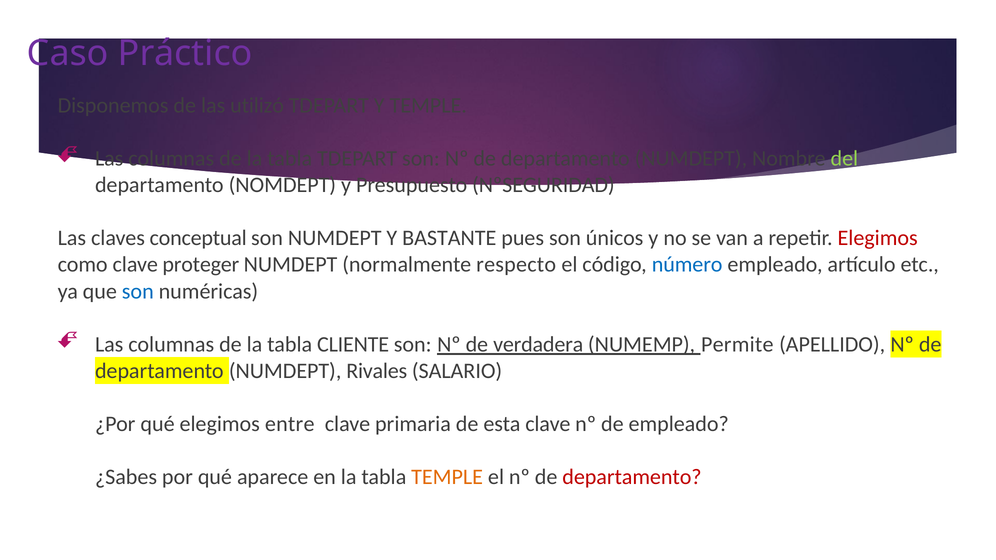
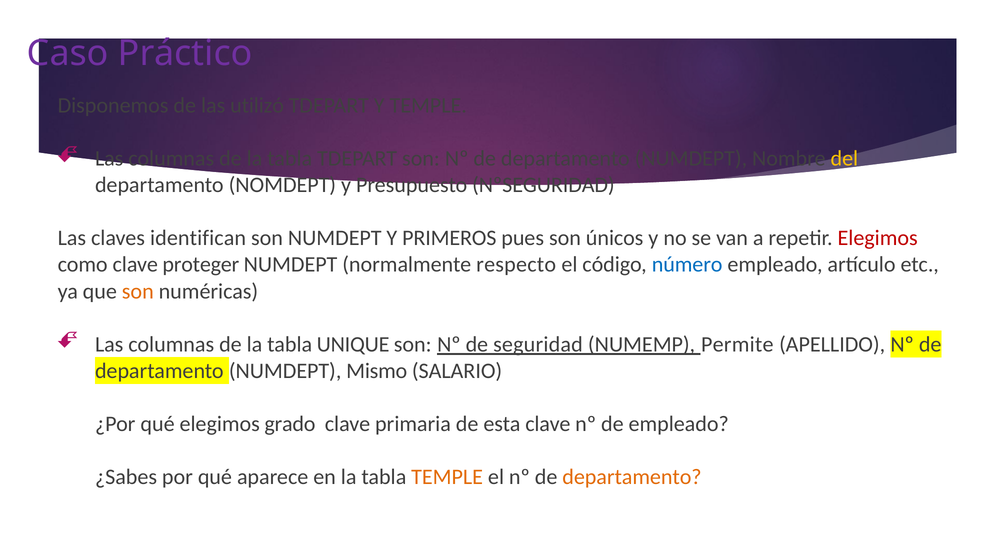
del colour: light green -> yellow (844, 159)
conceptual: conceptual -> identifican (198, 238)
BASTANTE: BASTANTE -> PRIMEROS (449, 238)
son colour: blue -> orange (138, 291)
CLIENTE: CLIENTE -> UNIQUE (353, 344)
verdadera: verdadera -> seguridad (538, 344)
Rivales: Rivales -> Mismo (377, 371)
entre: entre -> grado (290, 424)
departamento colour: red -> orange (632, 477)
